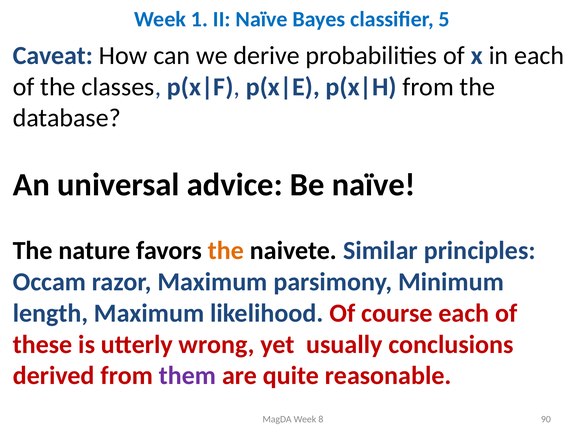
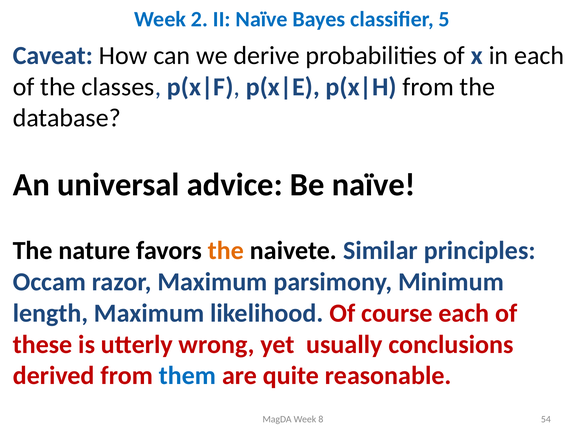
1: 1 -> 2 (199, 19)
them colour: purple -> blue (187, 376)
90: 90 -> 54 (546, 420)
